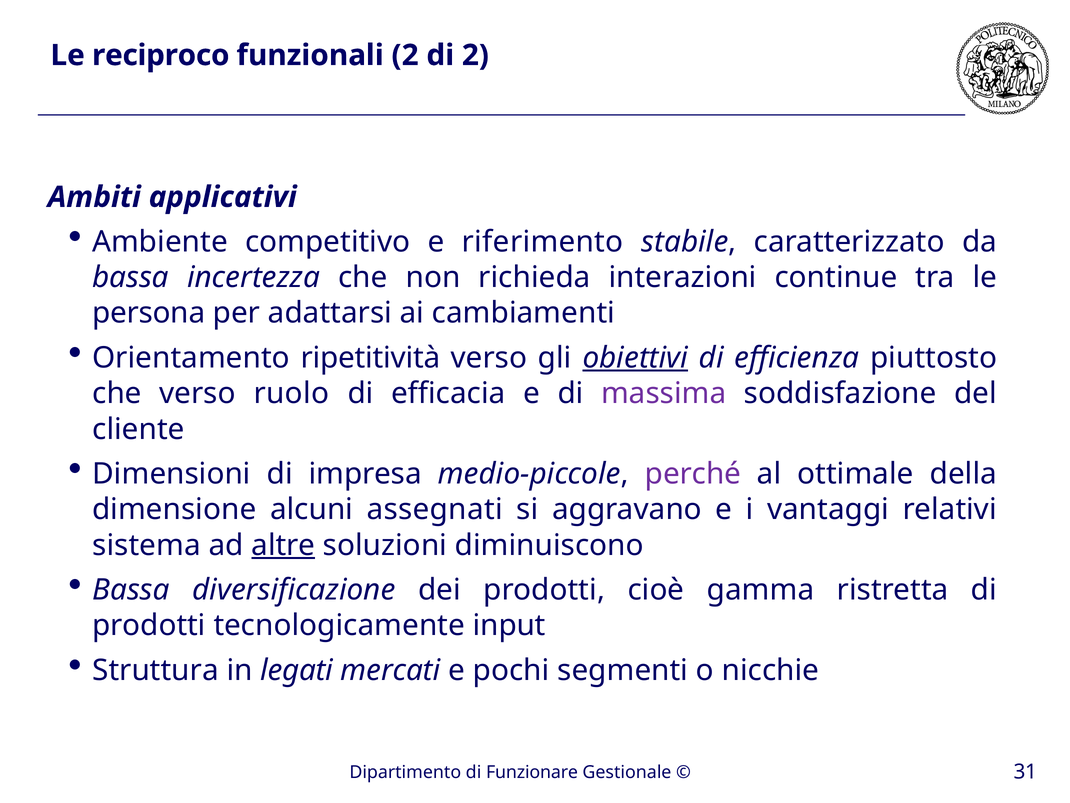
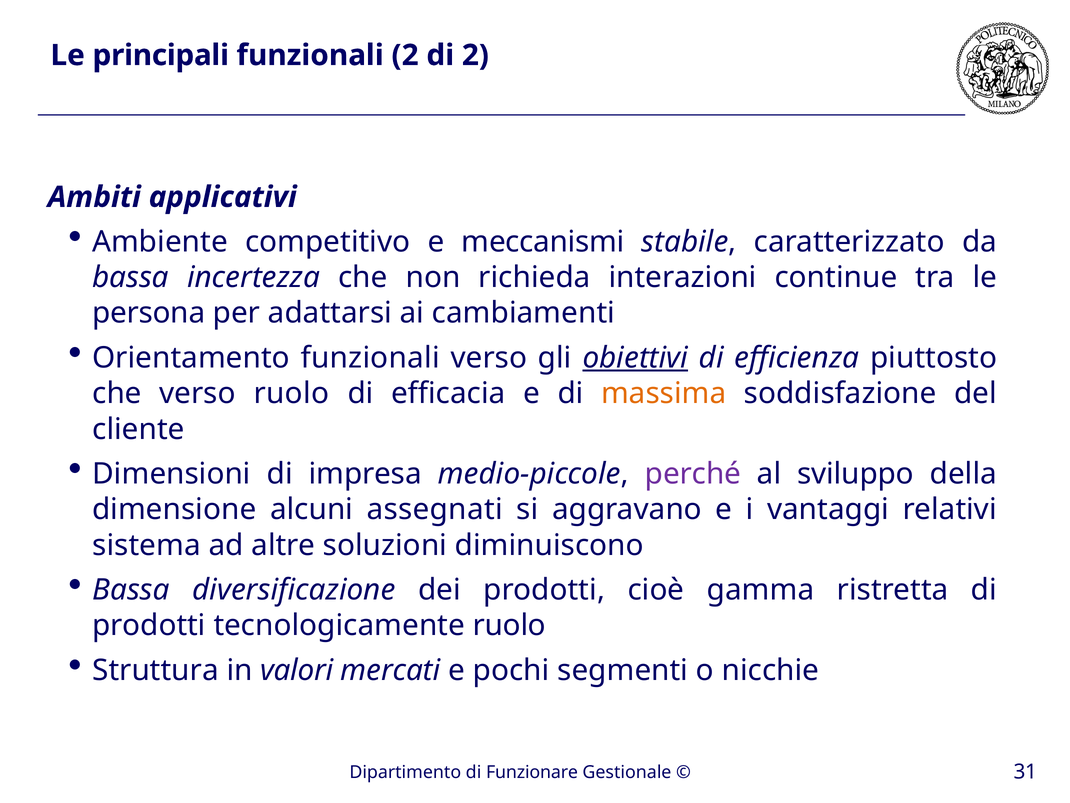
reciproco: reciproco -> principali (161, 55)
riferimento: riferimento -> meccanismi (543, 242)
Orientamento ripetitività: ripetitività -> funzionali (370, 358)
massima colour: purple -> orange (664, 393)
ottimale: ottimale -> sviluppo (856, 474)
altre underline: present -> none (283, 545)
tecnologicamente input: input -> ruolo (509, 625)
legati: legati -> valori (297, 670)
